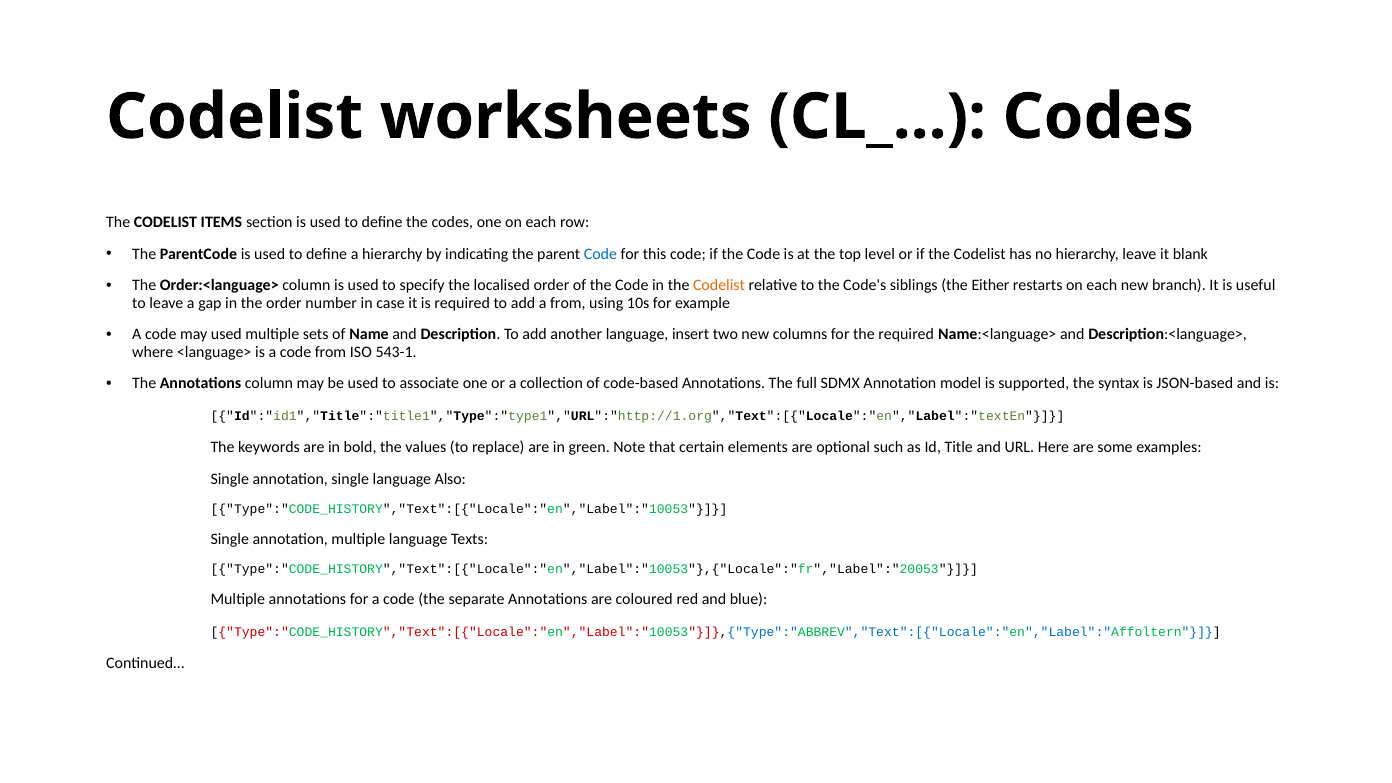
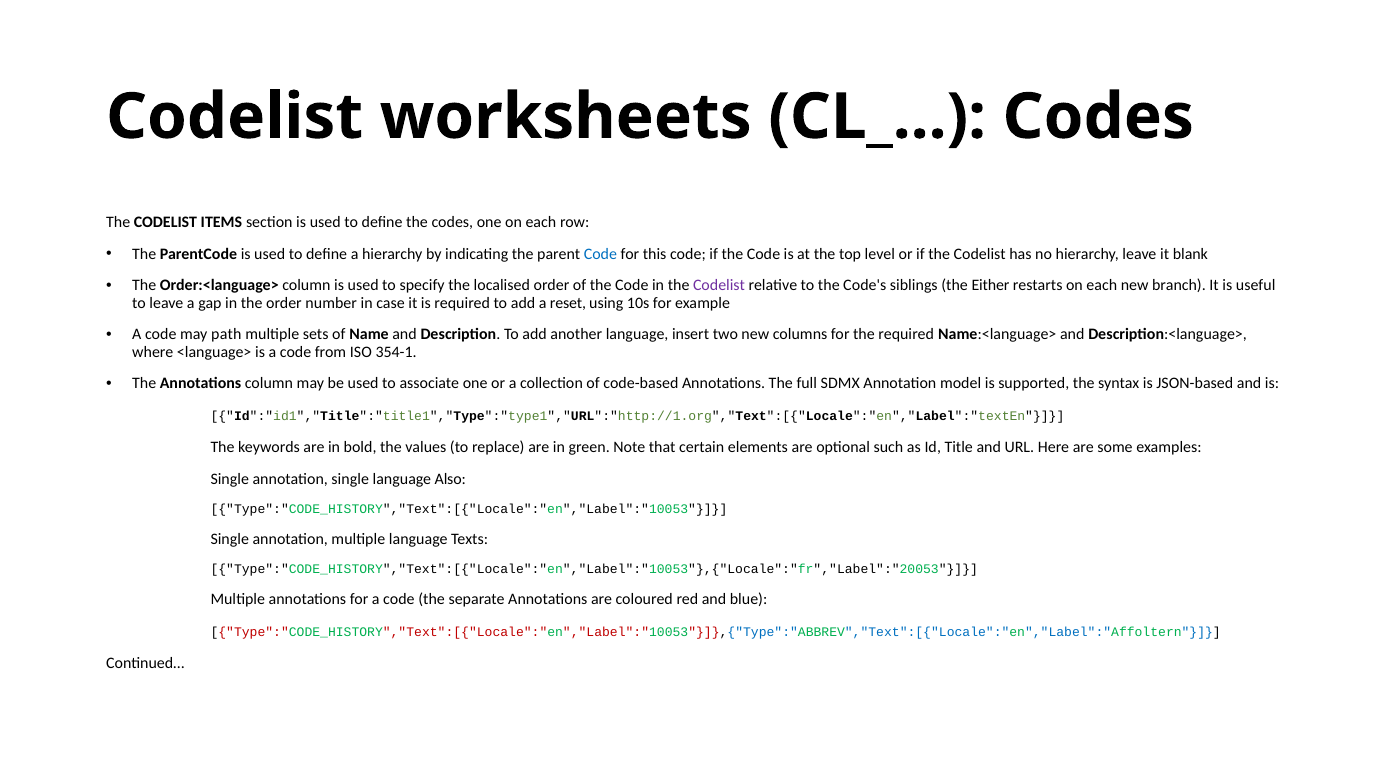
Codelist colour: orange -> purple (719, 286)
a from: from -> reset (568, 303)
may used: used -> path (226, 335)
543-1: 543-1 -> 354-1 (396, 352)
